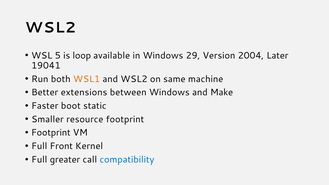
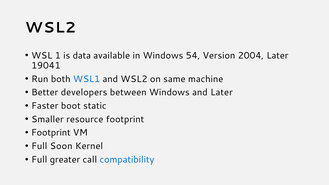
5: 5 -> 1 (58, 56)
loop: loop -> data (82, 56)
29: 29 -> 54 (193, 56)
WSL1 colour: orange -> blue (87, 79)
extensions: extensions -> developers (84, 92)
and Make: Make -> Later (222, 92)
Front: Front -> Soon (61, 146)
